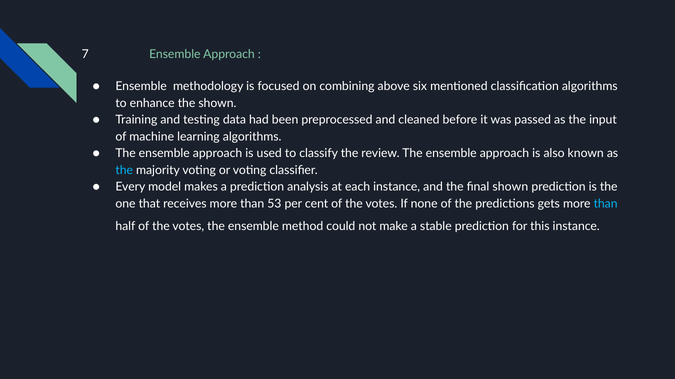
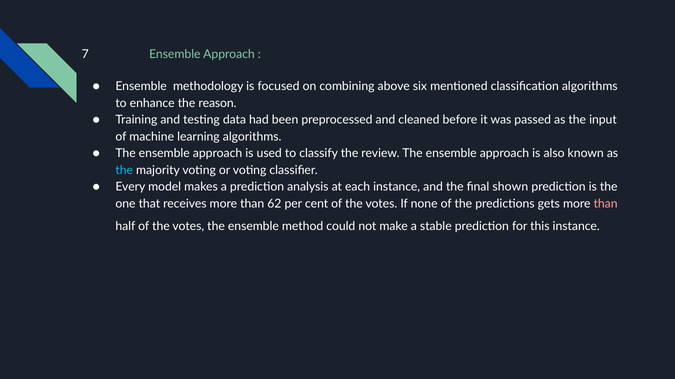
the shown: shown -> reason (217, 103)
53: 53 -> 62 (274, 204)
than colour: light blue -> pink (606, 204)
